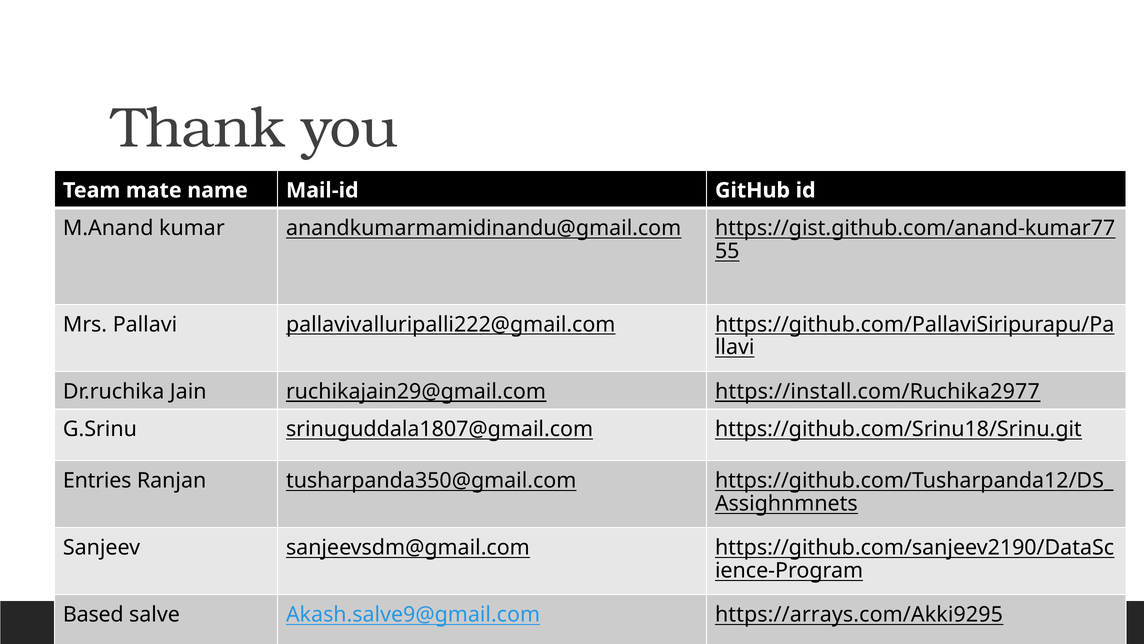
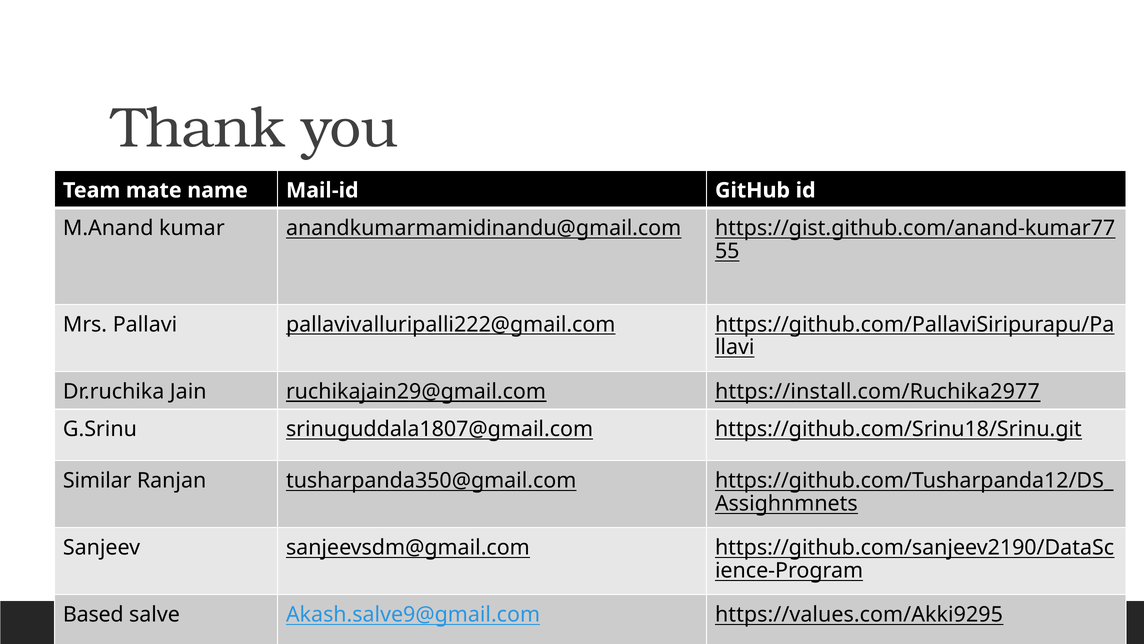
Entries: Entries -> Similar (97, 480)
https://arrays.com/Akki9295: https://arrays.com/Akki9295 -> https://values.com/Akki9295 (859, 614)
